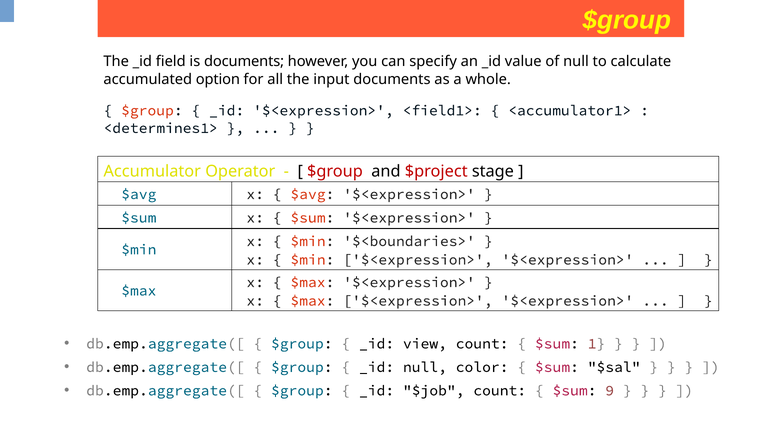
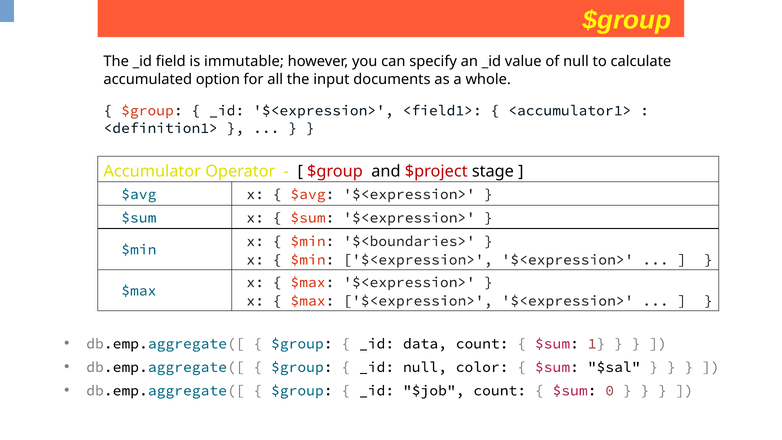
is documents: documents -> immutable (244, 62)
<determines1>: <determines1> -> <definition1> (161, 128)
view: view -> data (425, 343)
9: 9 -> 0 (610, 390)
